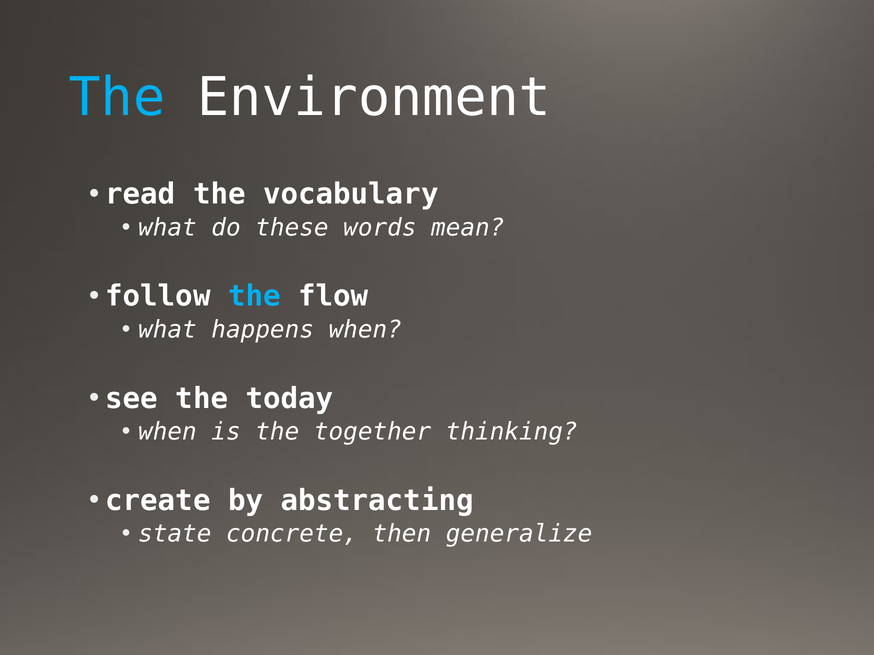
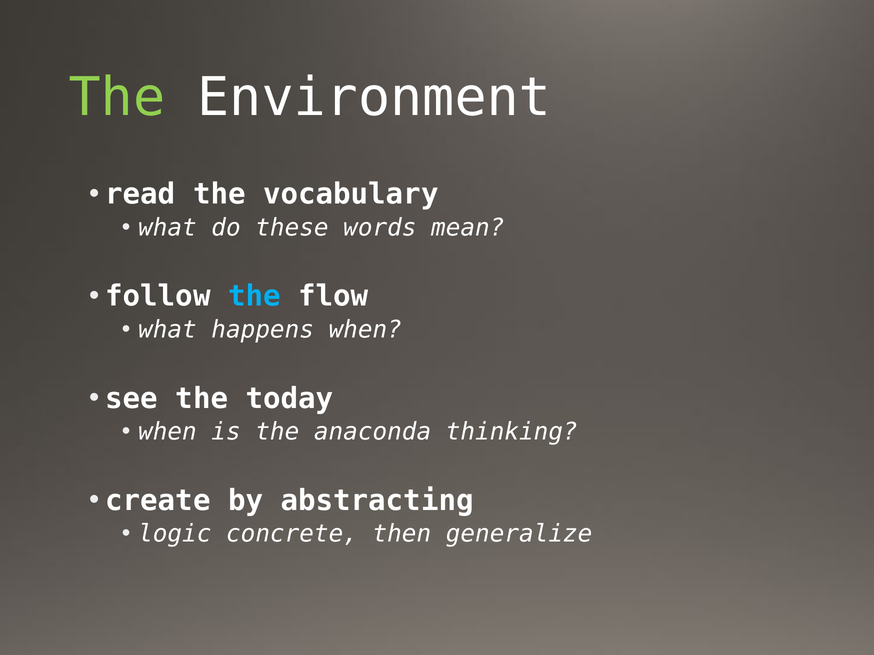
The colour: light blue -> light green (117, 98)
together: together -> anaconda (373, 432)
state: state -> logic (175, 534)
